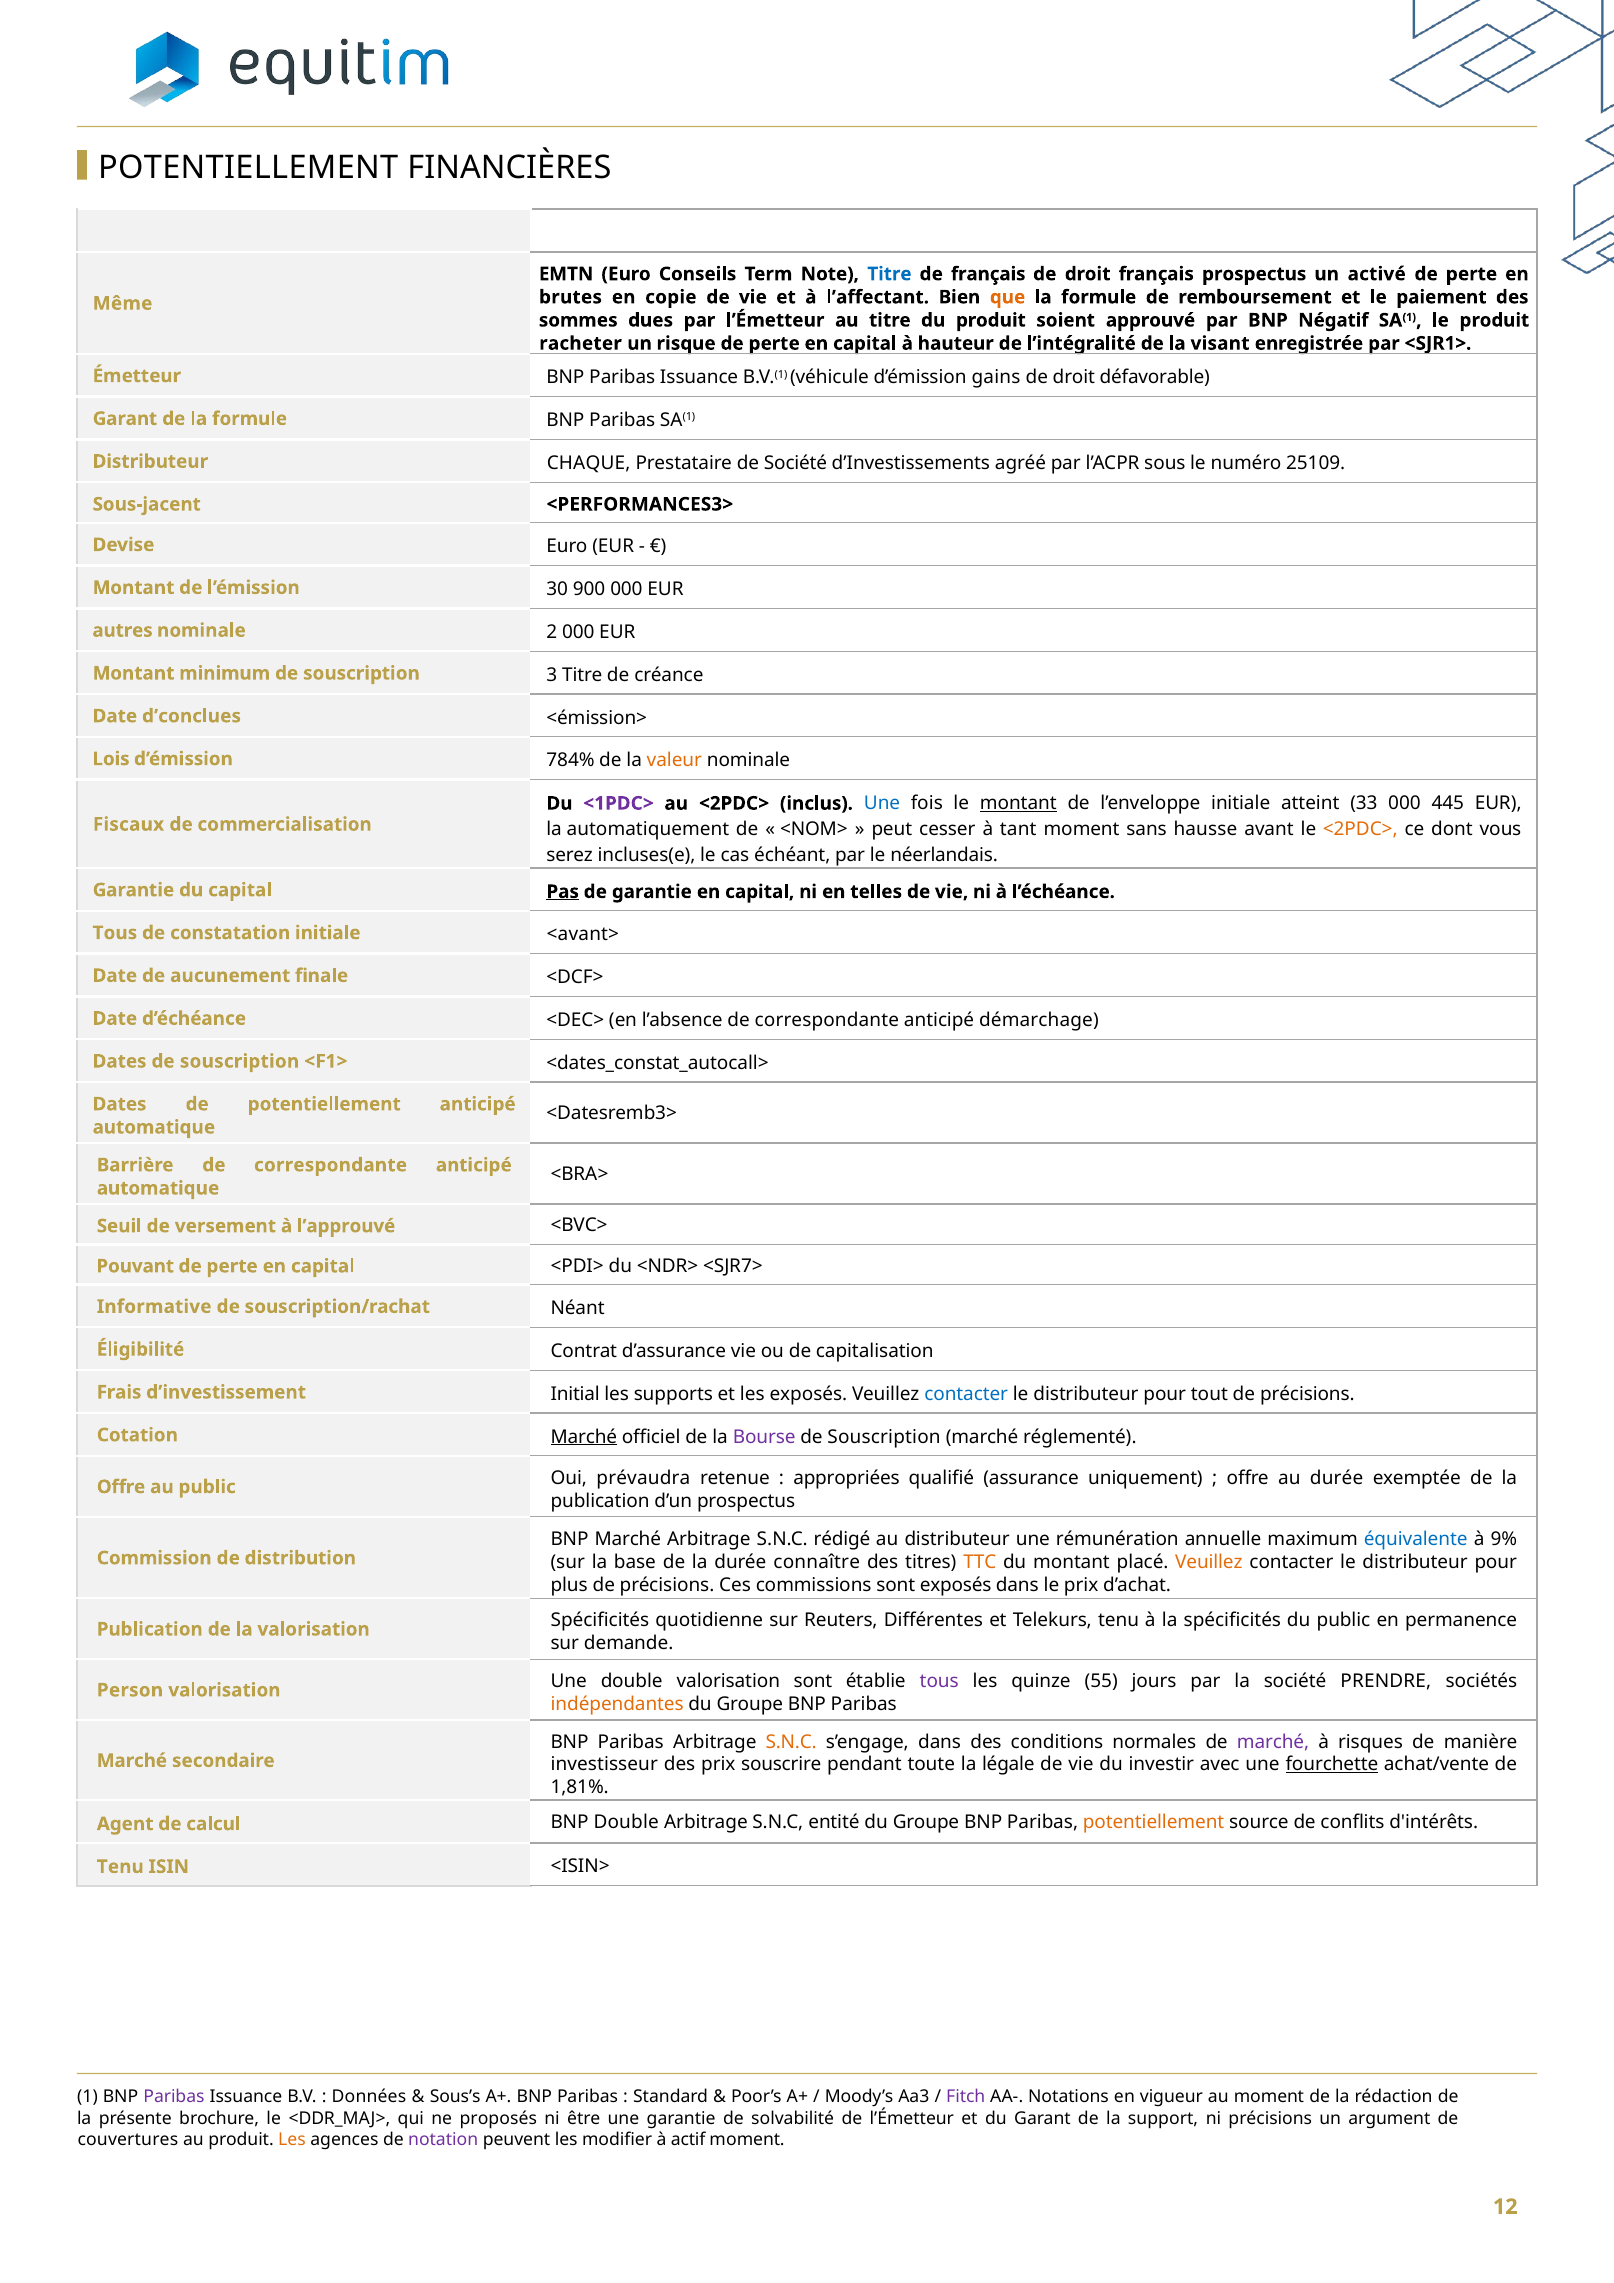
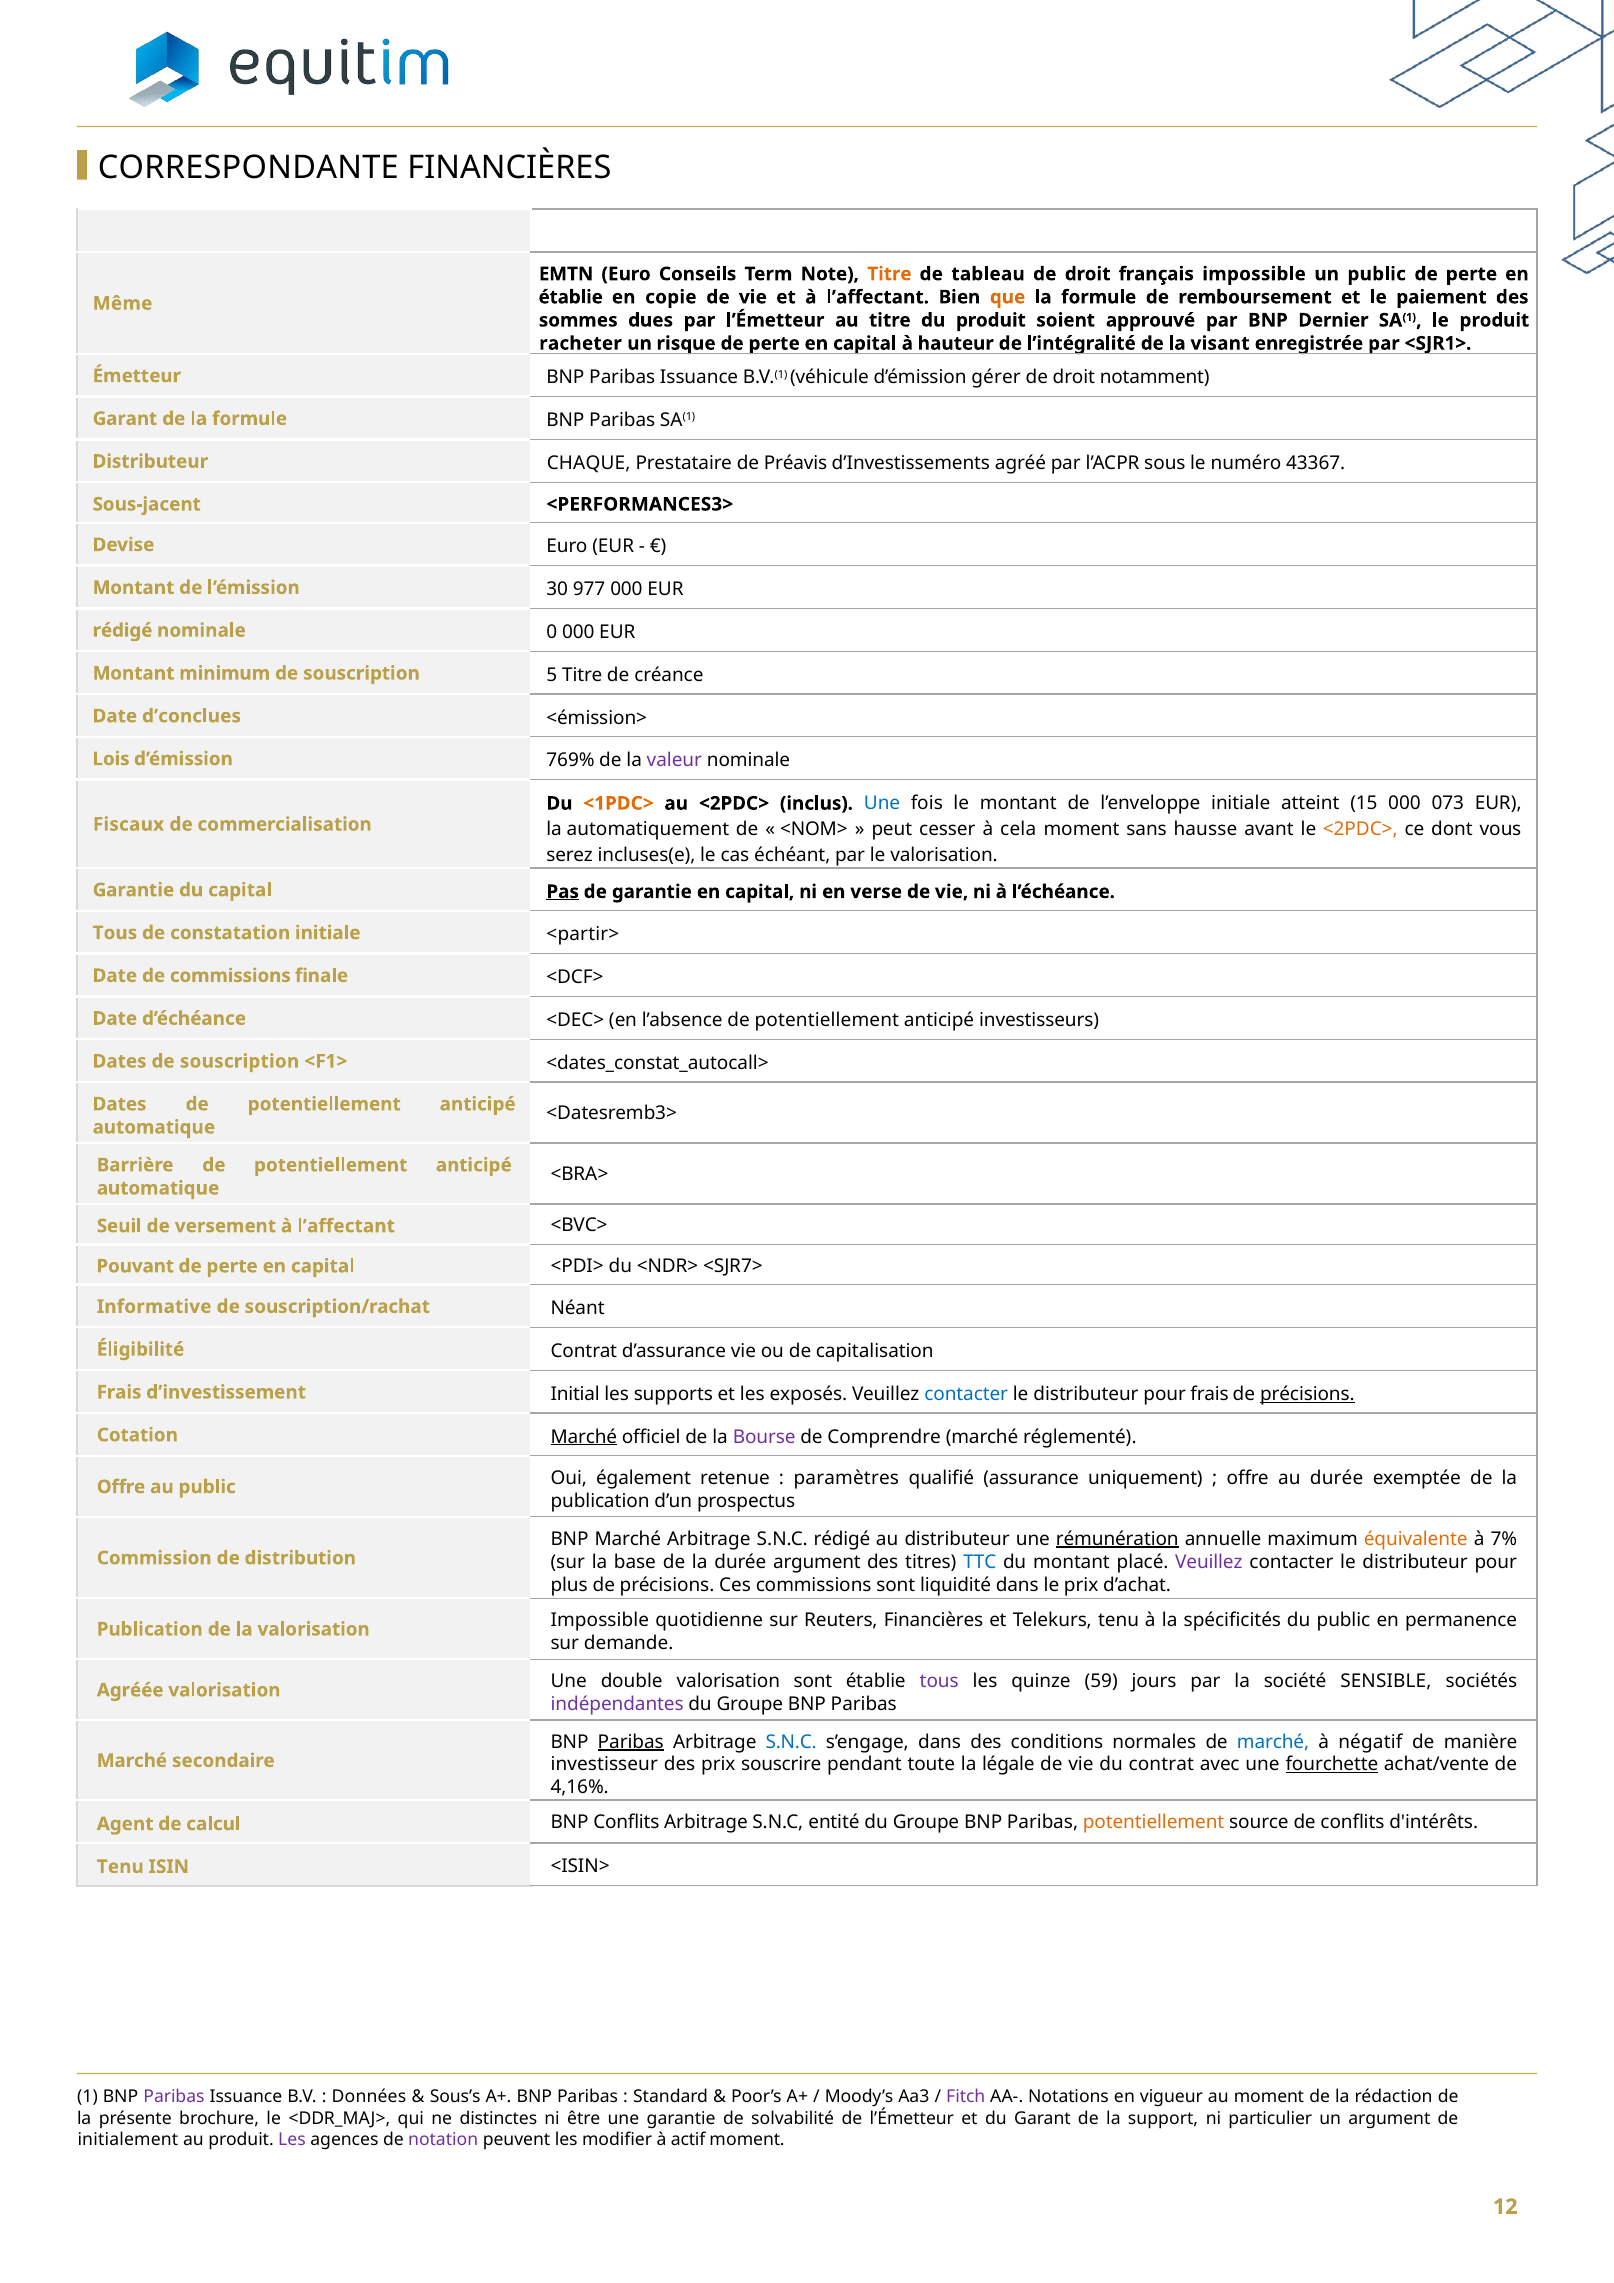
POTENTIELLEMENT: POTENTIELLEMENT -> CORRESPONDANTE (248, 167)
Titre colour: blue -> orange (889, 274)
de français: français -> tableau (988, 274)
français prospectus: prospectus -> impossible (1254, 274)
un activé: activé -> public (1377, 274)
brutes: brutes -> établie (571, 297)
Négatif: Négatif -> Dernier (1333, 320)
gains: gains -> gérer (996, 378)
défavorable: défavorable -> notamment (1155, 378)
de Société: Société -> Préavis (796, 463)
25109: 25109 -> 43367 (1316, 463)
900: 900 -> 977 (589, 589)
autres: autres -> rédigé (122, 630)
2: 2 -> 0 (552, 632)
3: 3 -> 5 (552, 675)
784%: 784% -> 769% (571, 760)
valeur colour: orange -> purple (674, 760)
<1PDC> colour: purple -> orange (619, 803)
montant underline: present -> none (1018, 803)
33: 33 -> 15 (1364, 803)
445: 445 -> 073 (1448, 803)
tant: tant -> cela (1018, 829)
le néerlandais: néerlandais -> valorisation (944, 855)
telles: telles -> verse (876, 892)
<avant>: <avant> -> <partir> (583, 934)
de aucunement: aucunement -> commissions (230, 976)
l’absence de correspondante: correspondante -> potentiellement (827, 1020)
démarchage: démarchage -> investisseurs (1039, 1020)
Barrière de correspondante: correspondante -> potentiellement (331, 1165)
versement à l’approuvé: l’approuvé -> l’affectant (346, 1226)
pour tout: tout -> frais (1210, 1394)
précisions underline: none -> present (1307, 1394)
Souscription: Souscription -> Comprendre (884, 1437)
prévaudra: prévaudra -> également (644, 1478)
appropriées: appropriées -> paramètres (846, 1478)
rémunération underline: none -> present (1117, 1539)
équivalente colour: blue -> orange (1416, 1539)
9%: 9% -> 7% (1504, 1539)
durée connaître: connaître -> argument (817, 1562)
TTC colour: orange -> blue (980, 1562)
Veuillez colour: orange -> purple (1209, 1562)
sont exposés: exposés -> liquidité (956, 1585)
Spécificités: Spécificités -> Impossible (600, 1620)
Reuters Différentes: Différentes -> Financières (934, 1620)
55: 55 -> 59 (1101, 1681)
PRENDRE: PRENDRE -> SENSIBLE (1386, 1681)
Person: Person -> Agréée (130, 1690)
indépendantes colour: orange -> purple (617, 1704)
Paribas underline: none -> present (631, 1742)
S.N.C colour: orange -> blue (791, 1742)
marché colour: purple -> blue (1273, 1742)
risques: risques -> négatif (1370, 1742)
du investir: investir -> contrat (1161, 1764)
1,81%: 1,81% -> 4,16% (580, 1787)
BNP Double: Double -> Conflits (626, 1822)
proposés: proposés -> distinctes (498, 2118)
ni précisions: précisions -> particulier (1270, 2118)
couvertures: couvertures -> initialement (128, 2139)
Les colour: orange -> purple (292, 2139)
